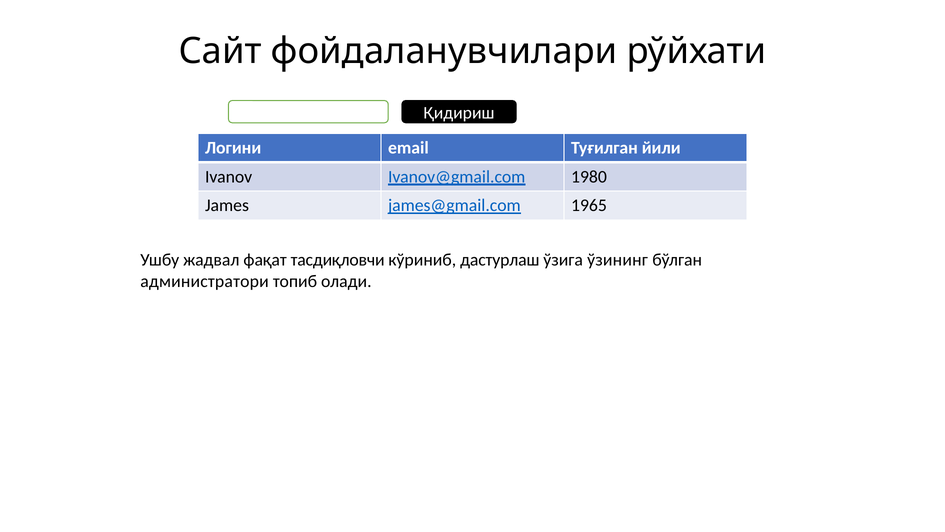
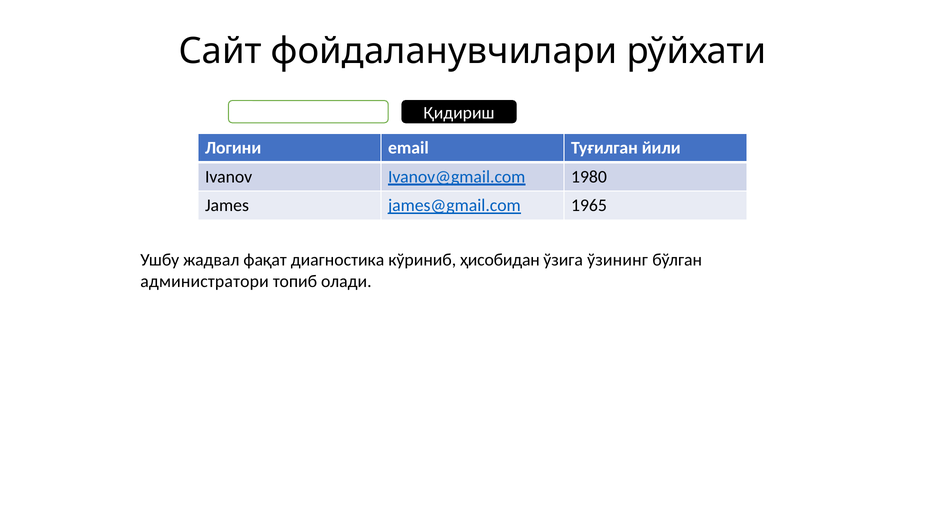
тасдиқловчи: тасдиқловчи -> диагностика (338, 260)
дастурлаш: дастурлаш -> ҳисобидан (500, 260)
